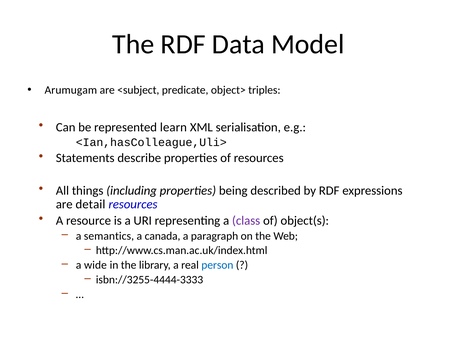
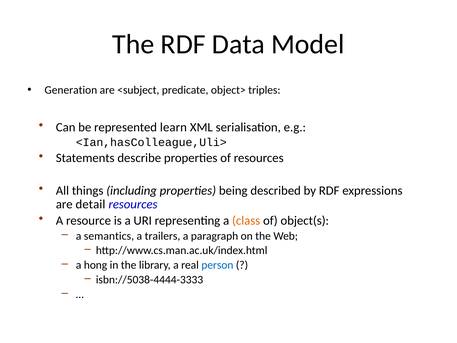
Arumugam: Arumugam -> Generation (71, 90)
class colour: purple -> orange (246, 220)
canada: canada -> trailers (163, 236)
wide: wide -> hong (96, 265)
isbn://3255-4444-3333: isbn://3255-4444-3333 -> isbn://5038-4444-3333 (150, 280)
